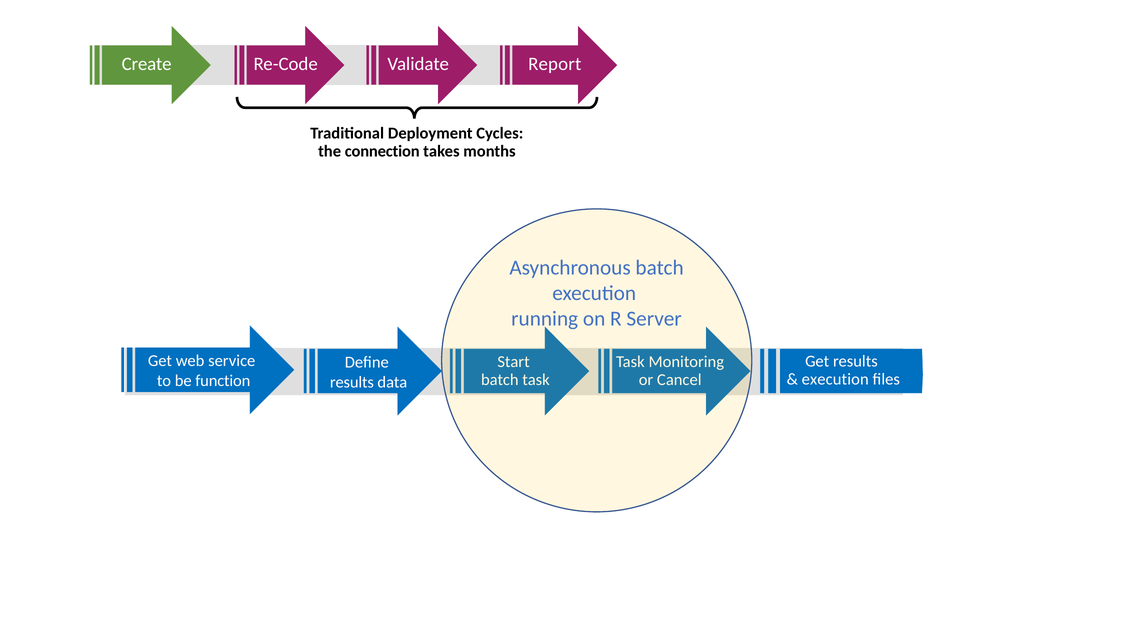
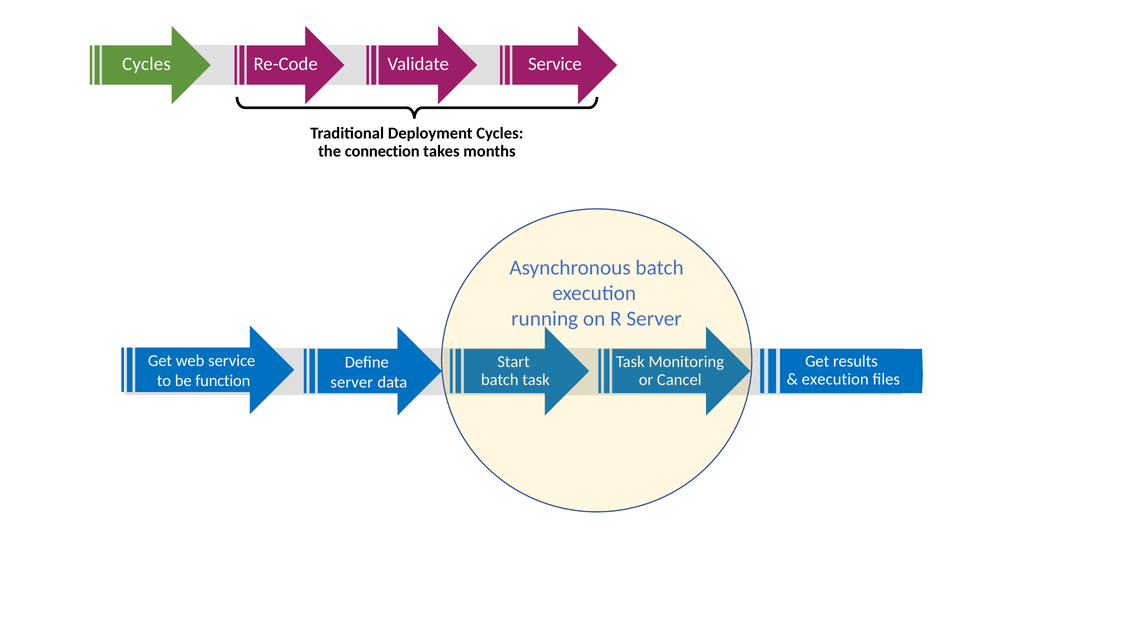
Create: Create -> Cycles (146, 64)
Validate Report: Report -> Service (555, 64)
results: results -> server (352, 382)
